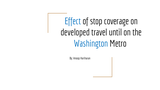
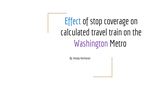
developed: developed -> calculated (75, 32)
until: until -> train (115, 32)
Washington colour: blue -> purple (91, 44)
